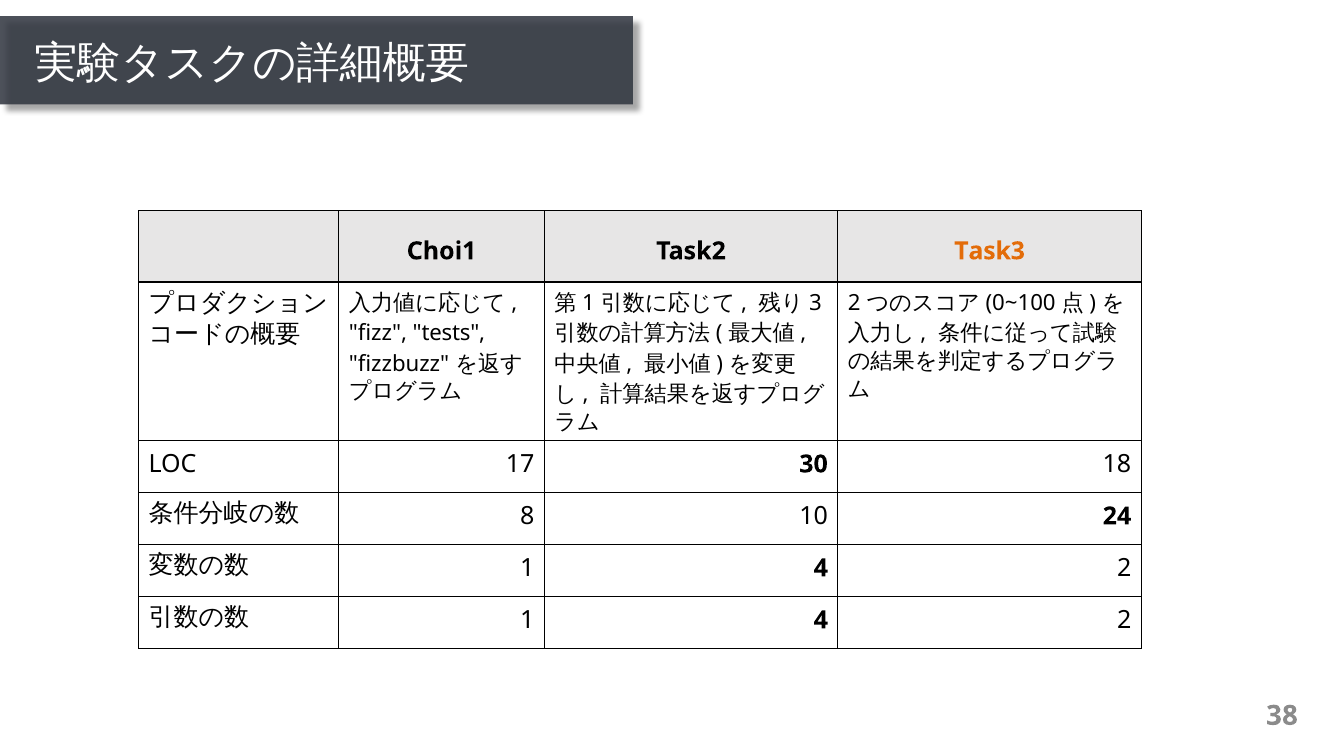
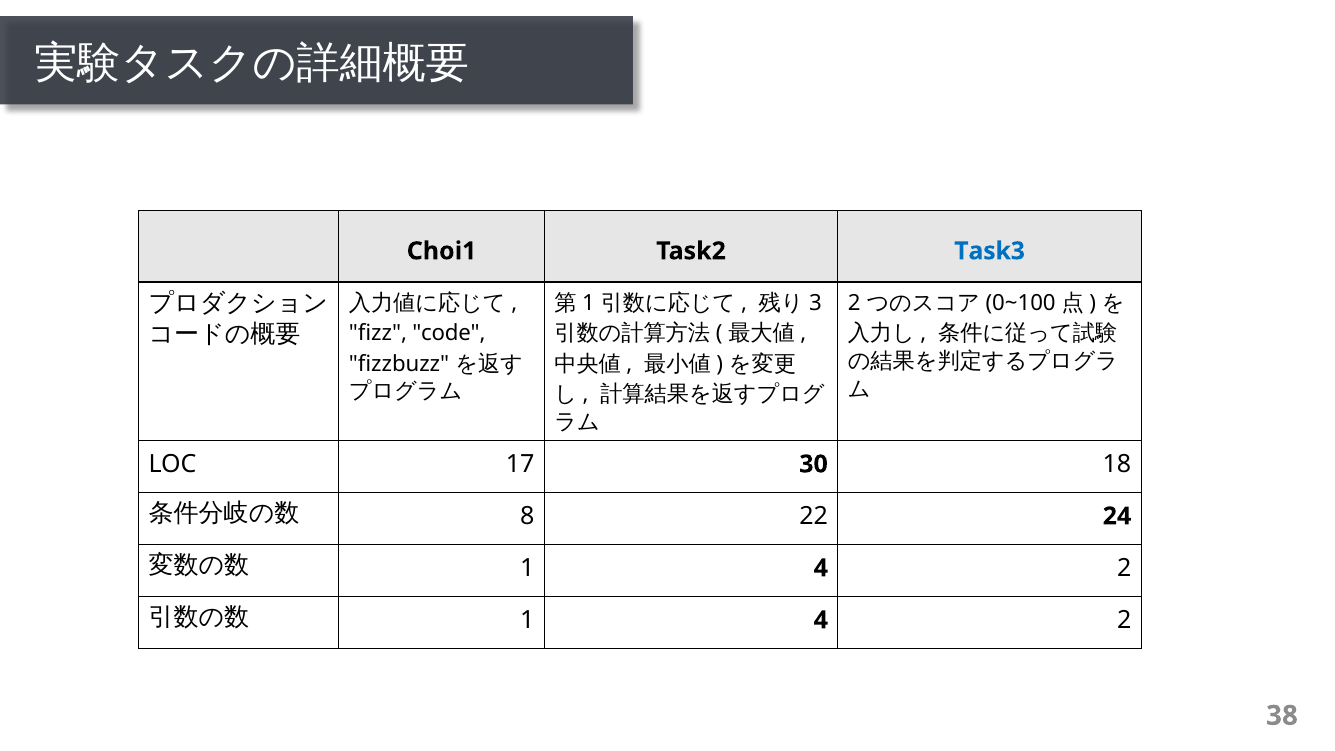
Task3 colour: orange -> blue (990, 251)
tests: tests -> code (449, 334)
10: 10 -> 22 (814, 516)
